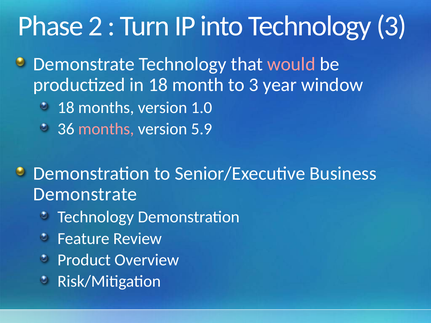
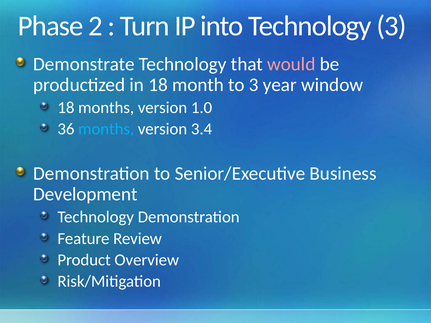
months colour: pink -> light blue (106, 129)
5.9: 5.9 -> 3.4 (202, 129)
Demonstrate: Demonstrate -> Development (85, 194)
